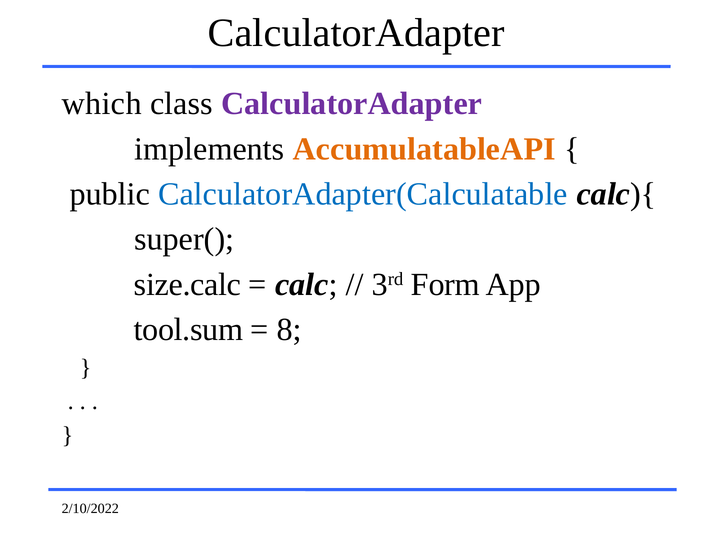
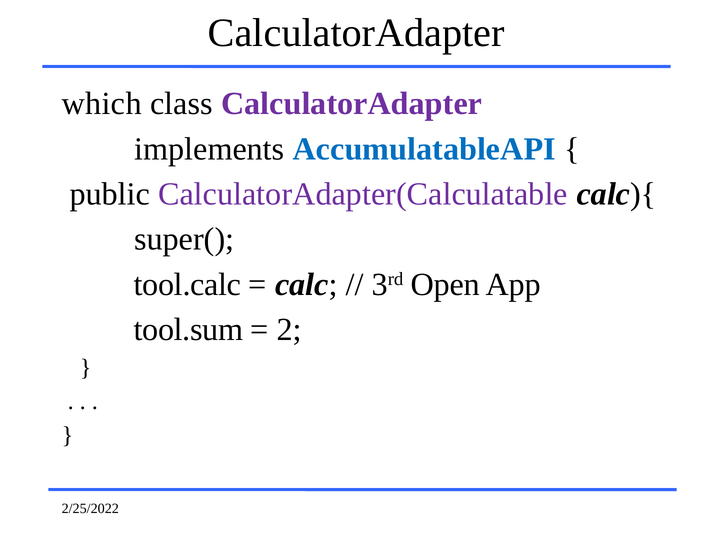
AccumulatableAPI colour: orange -> blue (424, 149)
CalculatorAdapter(Calculatable colour: blue -> purple (363, 194)
size.calc: size.calc -> tool.calc (187, 284)
Form: Form -> Open (445, 284)
8: 8 -> 2 (289, 329)
2/10/2022: 2/10/2022 -> 2/25/2022 (90, 508)
